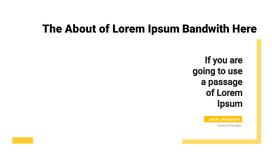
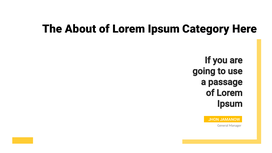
Bandwith: Bandwith -> Category (206, 29)
